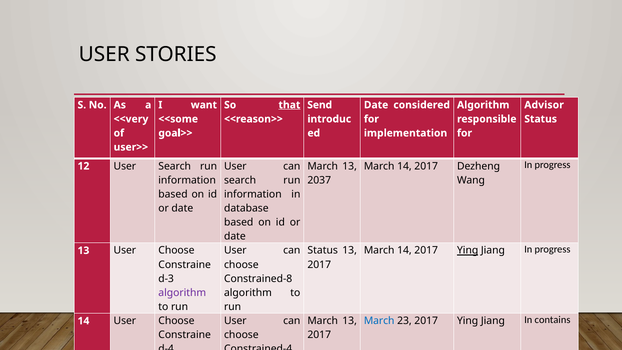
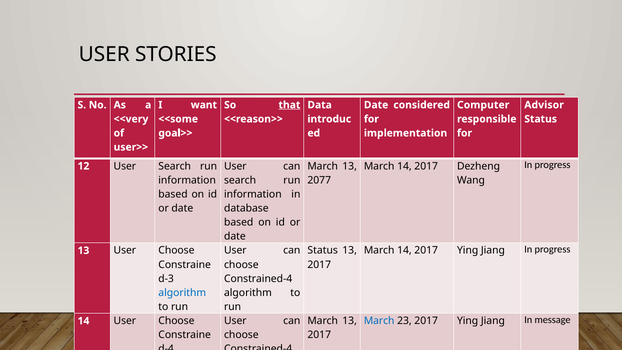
Send: Send -> Data (320, 105)
Algorithm: Algorithm -> Computer (483, 105)
2037: 2037 -> 2077 (319, 180)
Ying underline: present -> none (468, 250)
Constrained-8: Constrained-8 -> Constrained-4 (258, 279)
algorithm colour: purple -> blue (182, 293)
contains: contains -> message (553, 320)
